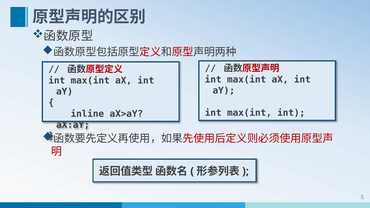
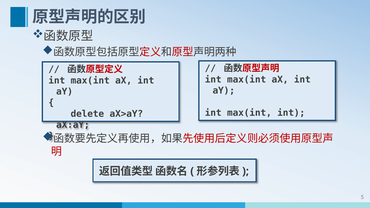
inline: inline -> delete (87, 114)
